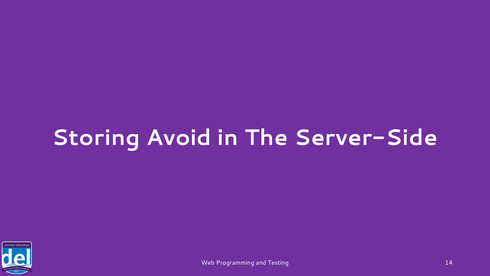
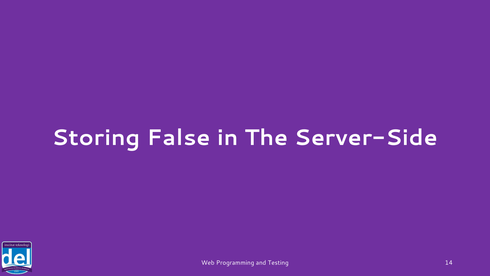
Avoid: Avoid -> False (179, 138)
